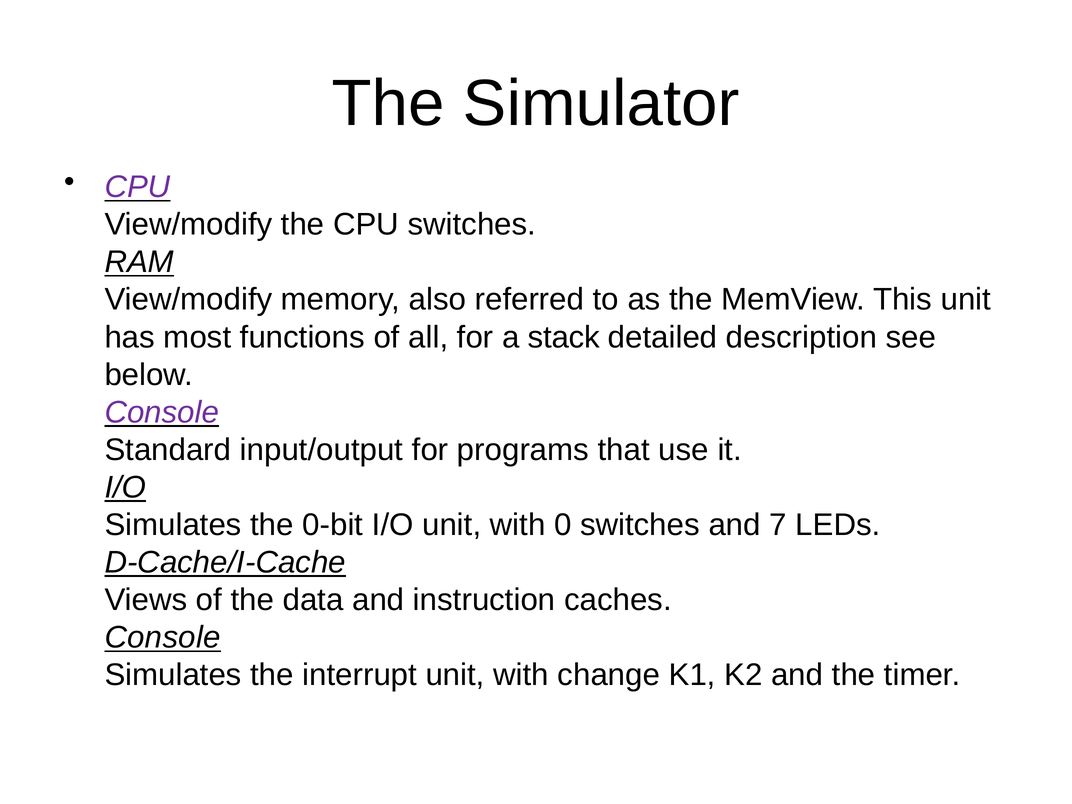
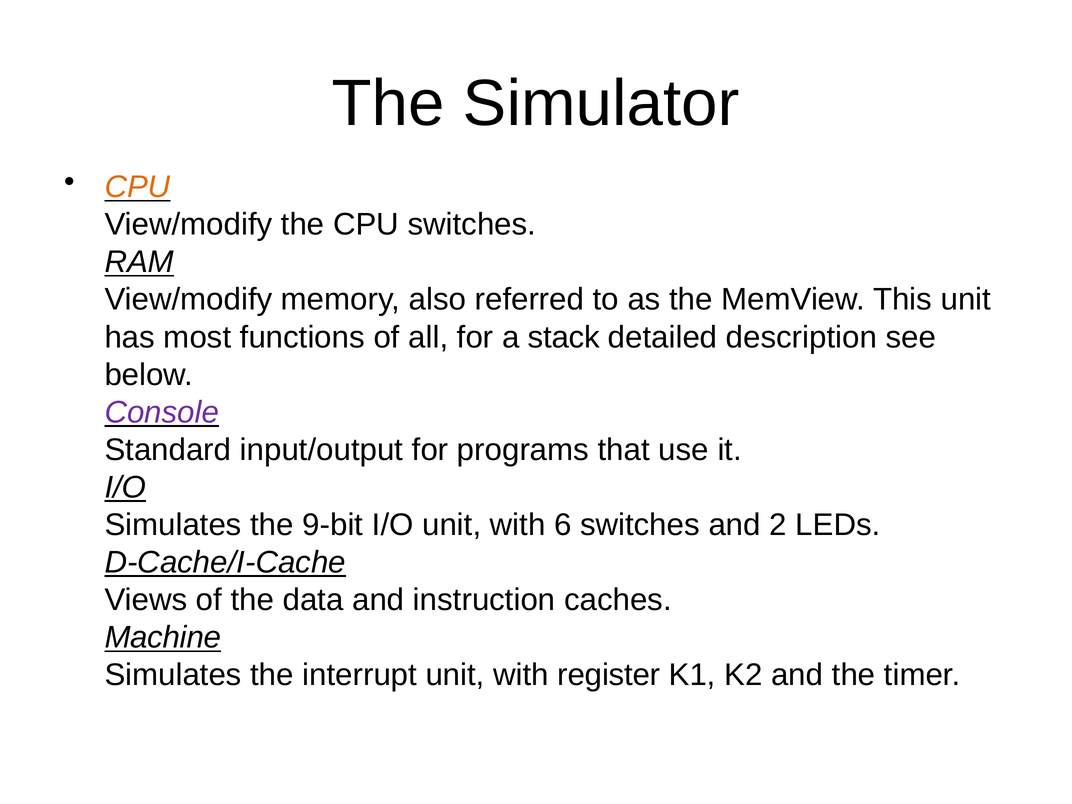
CPU colour: purple -> orange (138, 187)
0-bit: 0-bit -> 9-bit (333, 525)
0: 0 -> 6 (563, 525)
7: 7 -> 2 (778, 525)
Console: Console -> Machine (163, 637)
change: change -> register (609, 675)
